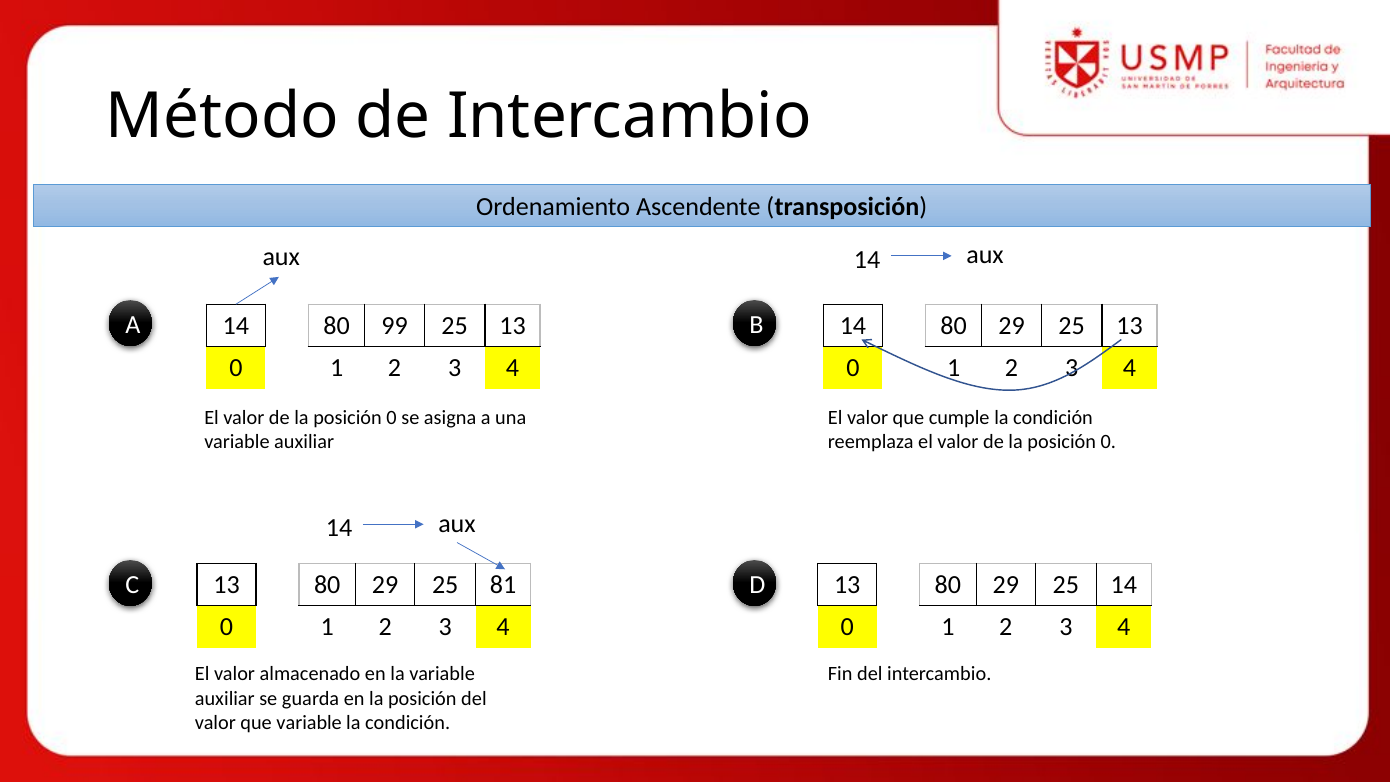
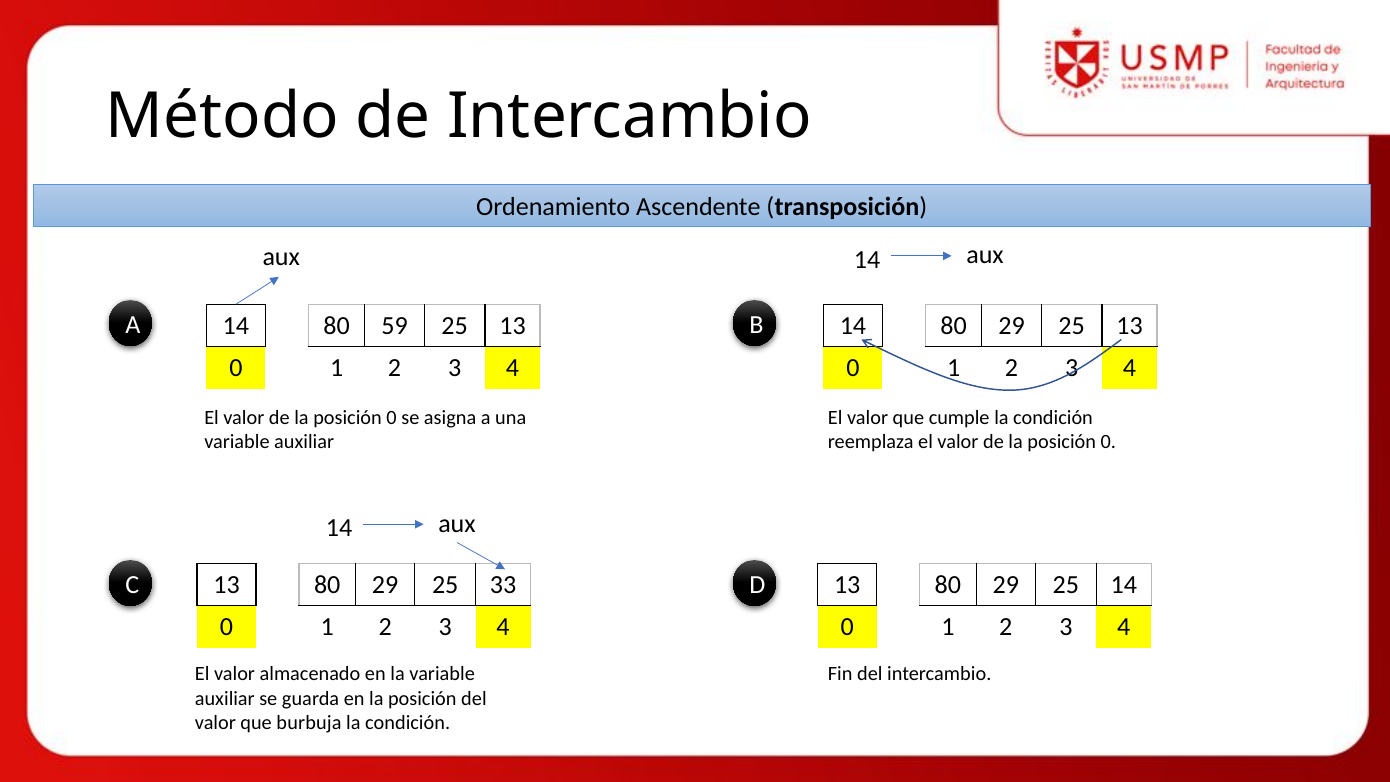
99: 99 -> 59 (395, 326)
81: 81 -> 33 (503, 585)
que variable: variable -> burbuja (309, 723)
